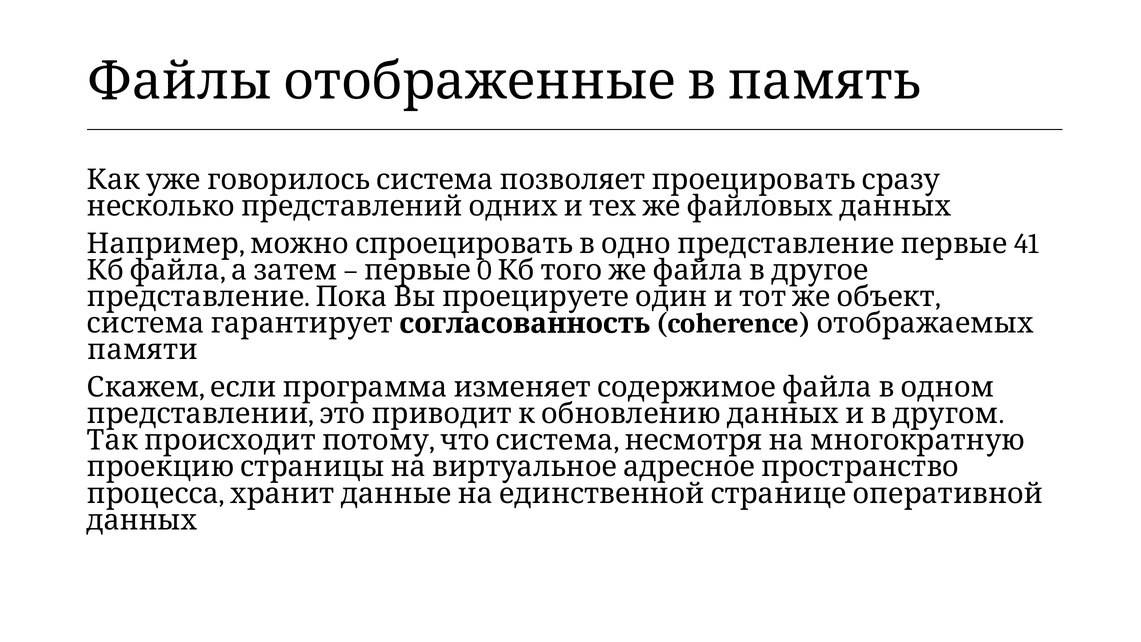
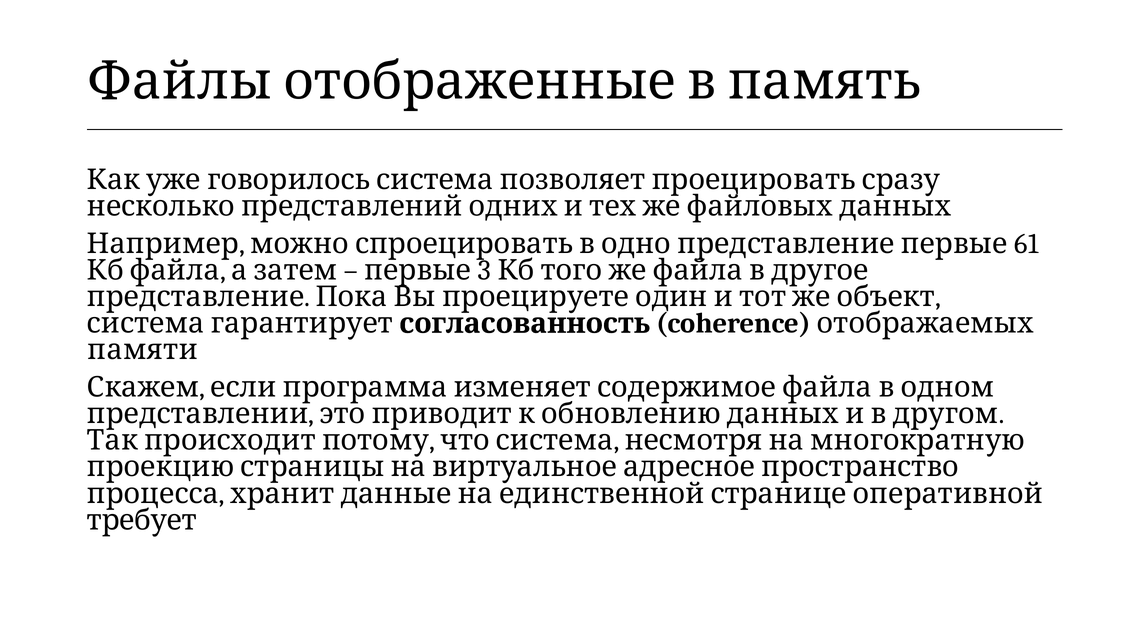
41: 41 -> 61 (1026, 244)
0: 0 -> 3 (484, 270)
данных: данных -> требует (142, 520)
